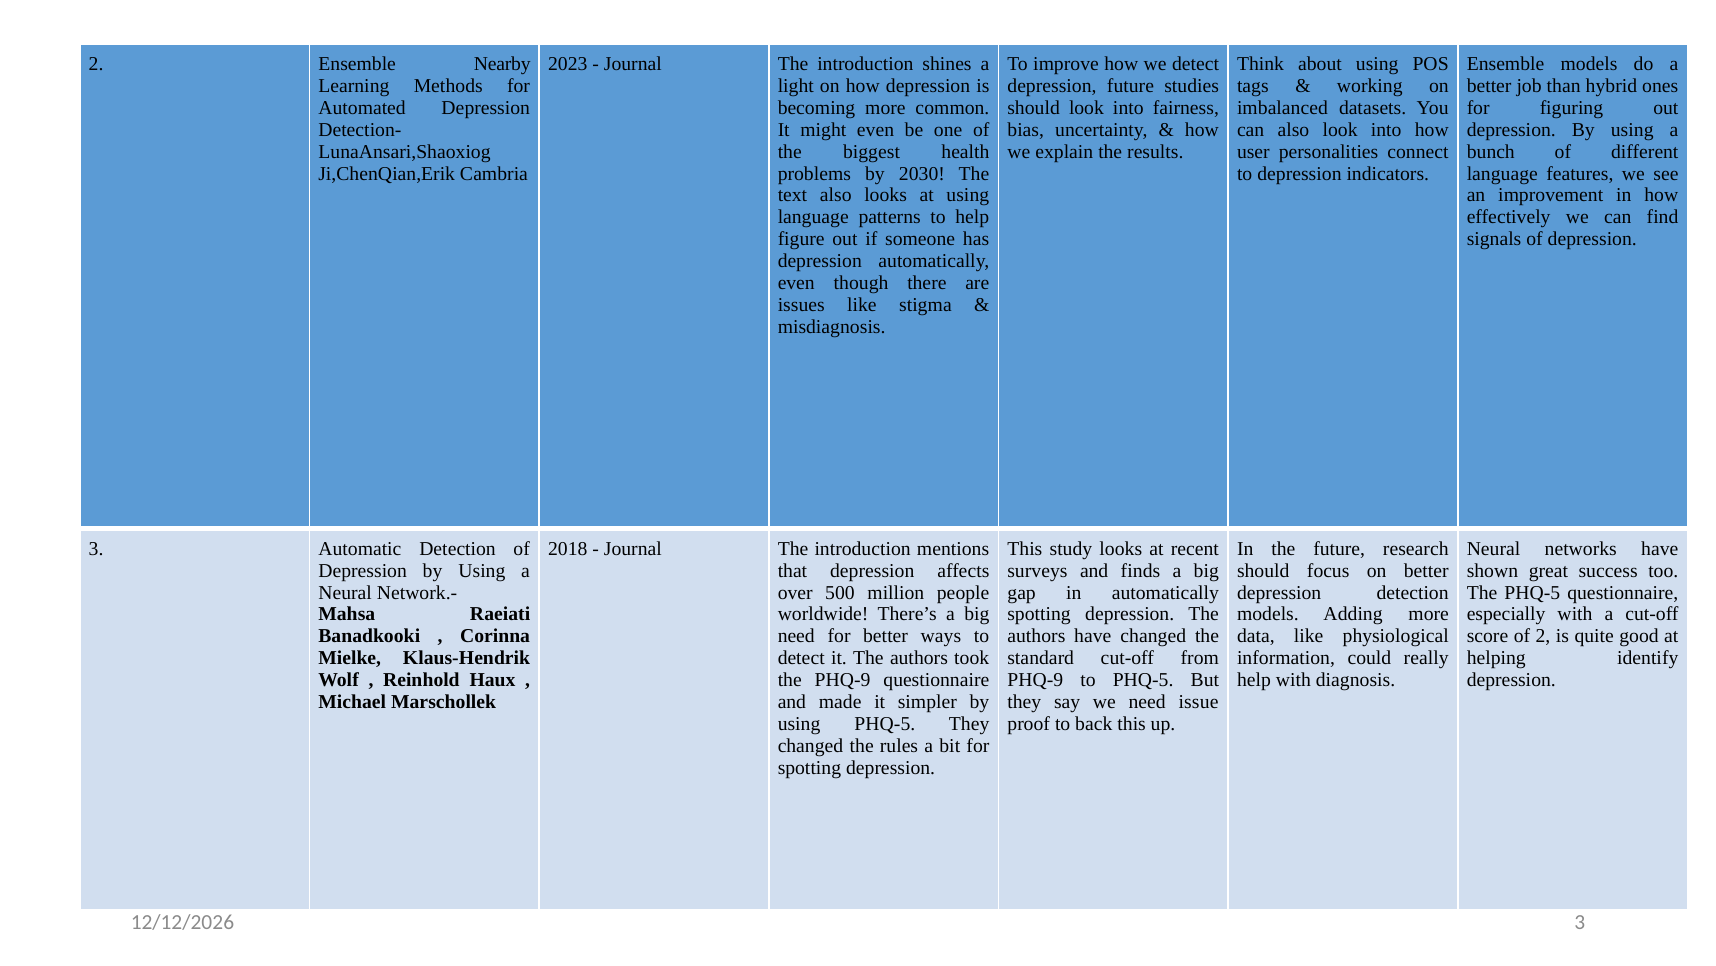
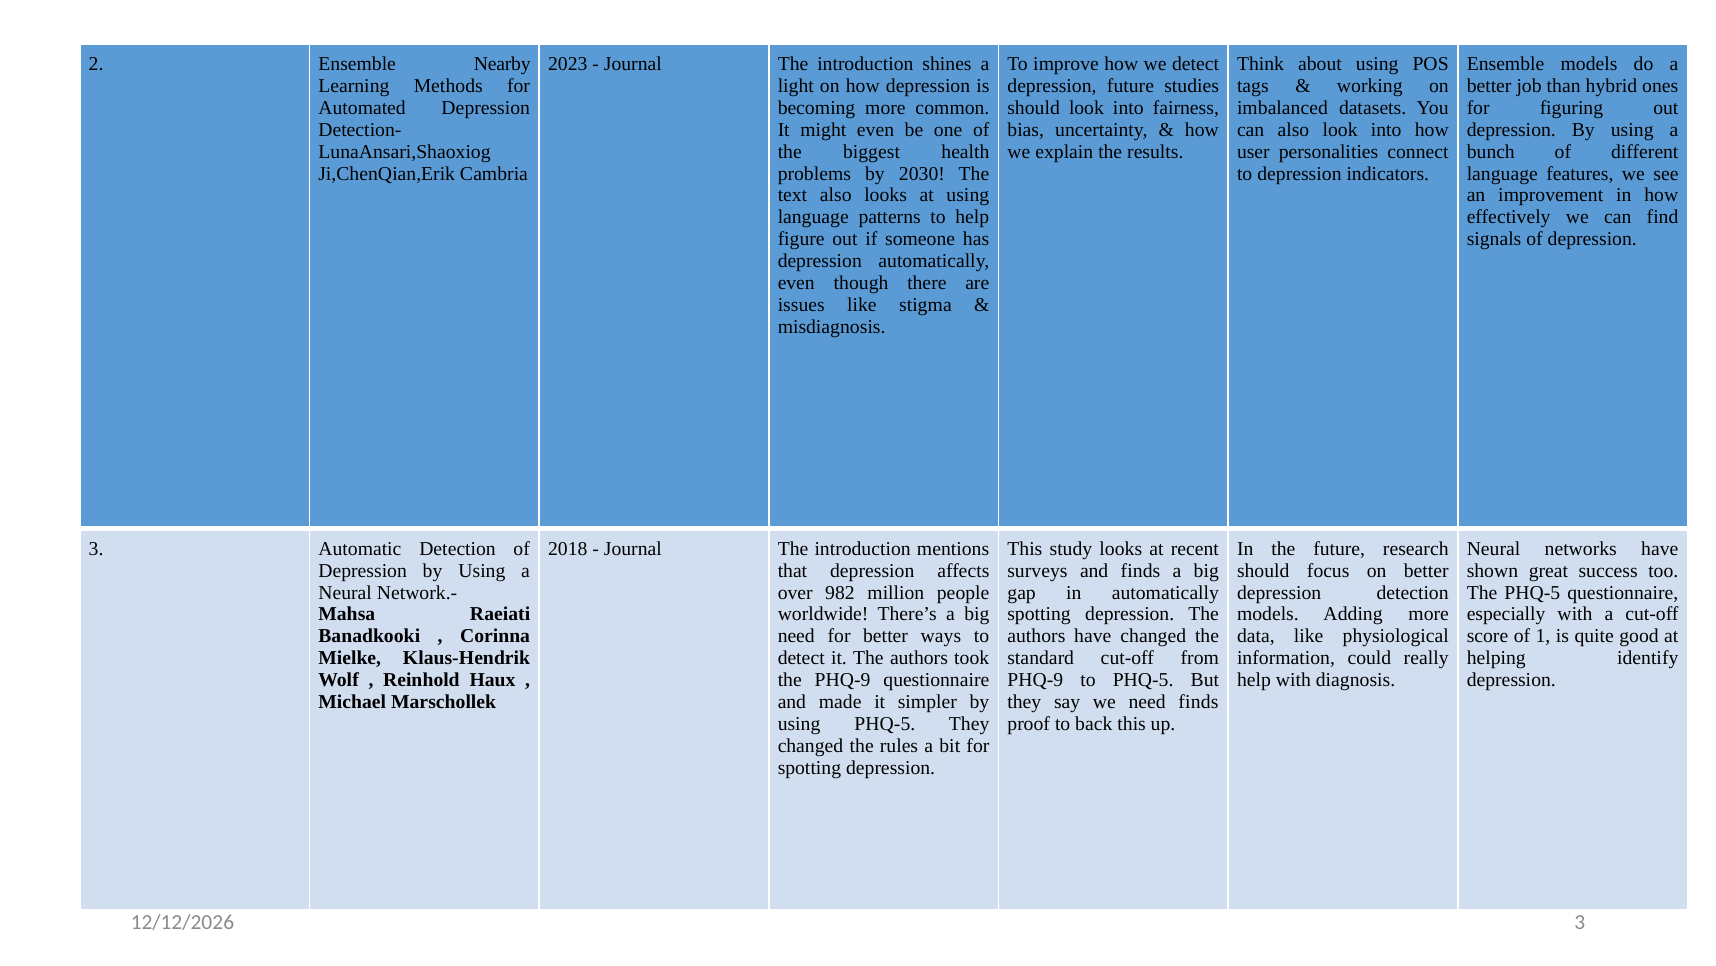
500: 500 -> 982 (840, 592)
of 2: 2 -> 1 (1543, 636)
need issue: issue -> finds (1199, 702)
